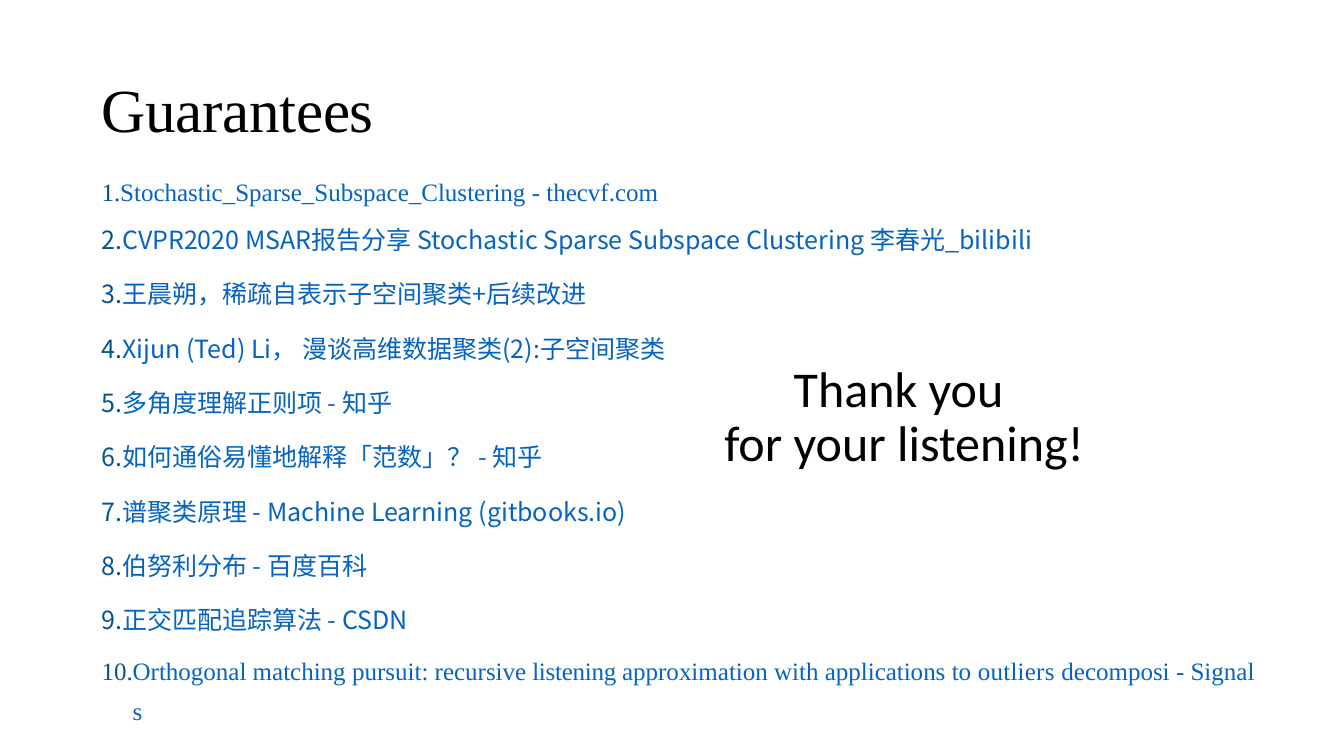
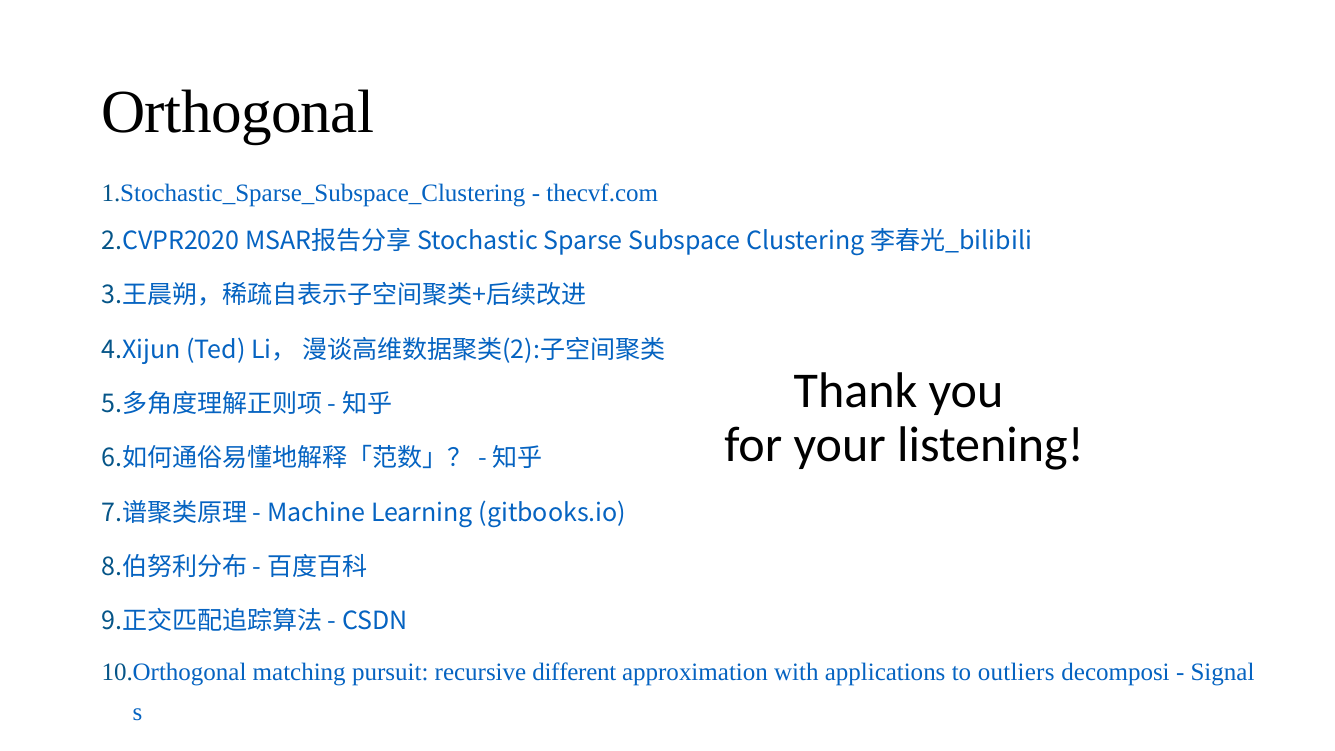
Guarantees: Guarantees -> Orthogonal (238, 112)
recursive listening: listening -> different (574, 673)
